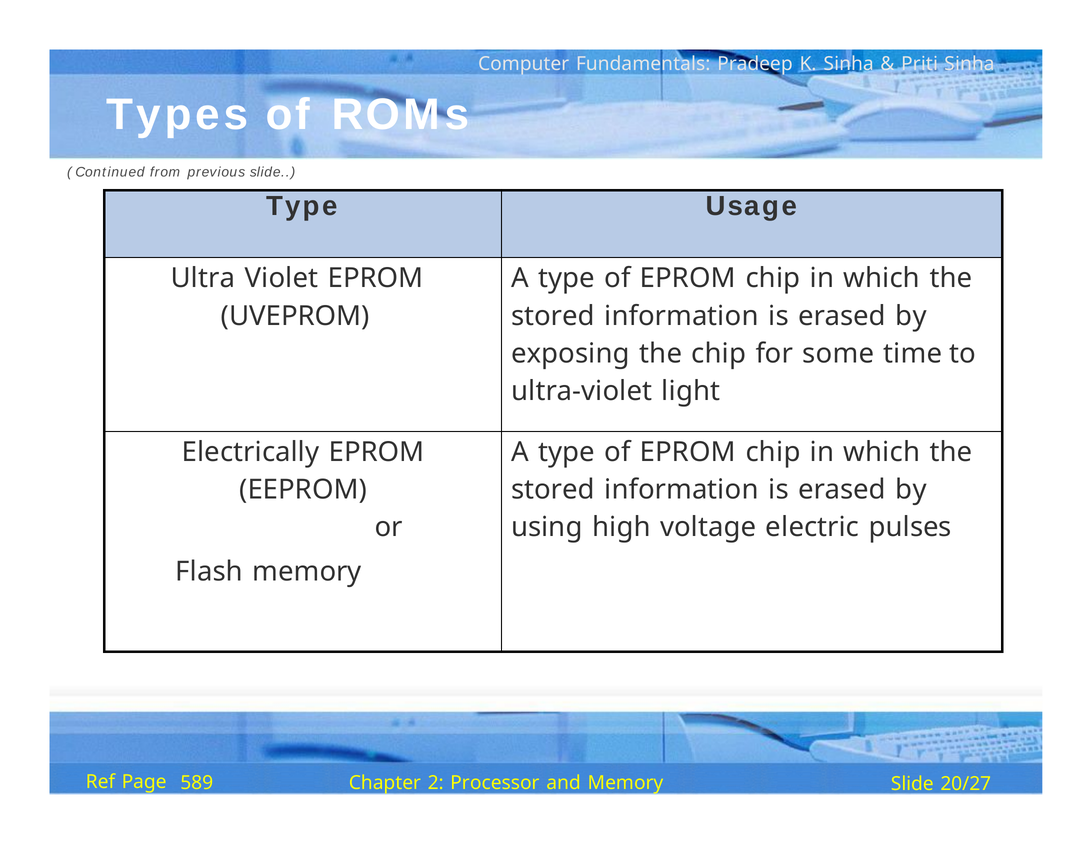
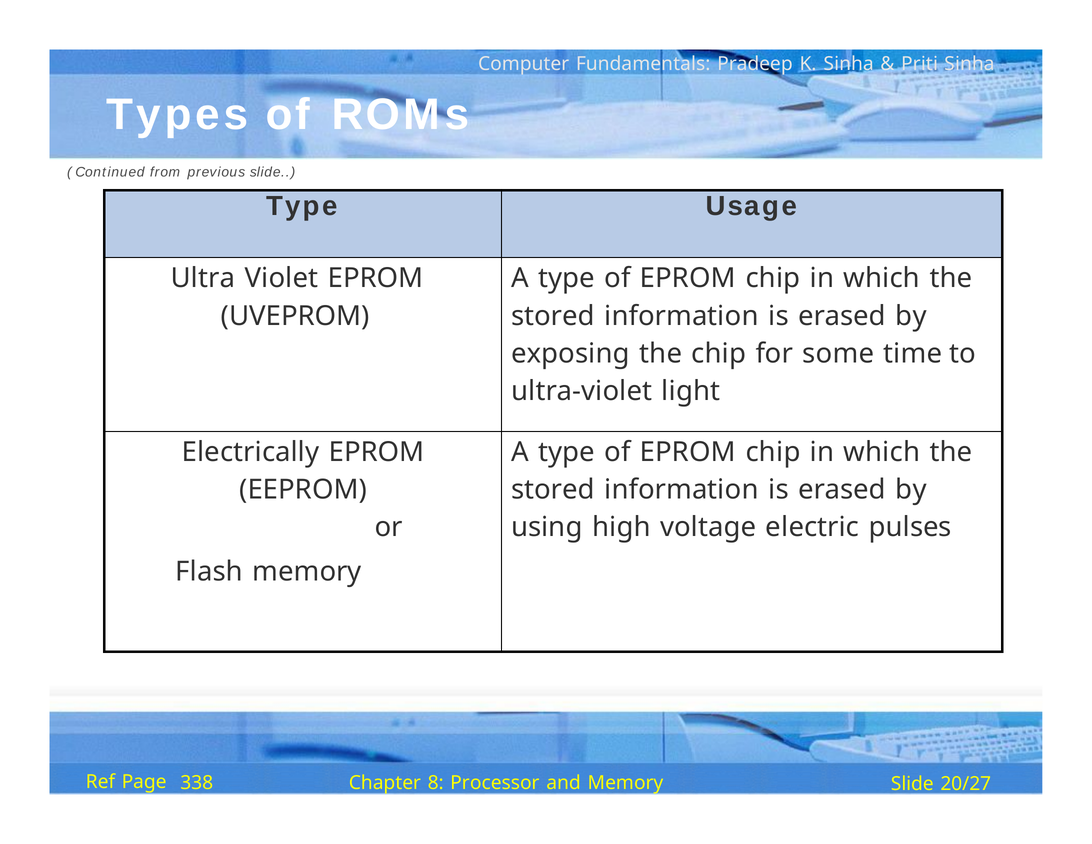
589: 589 -> 338 (197, 783)
2: 2 -> 8 (436, 783)
